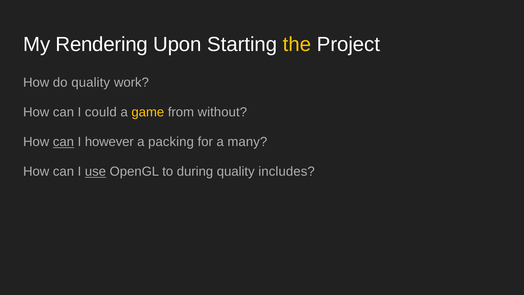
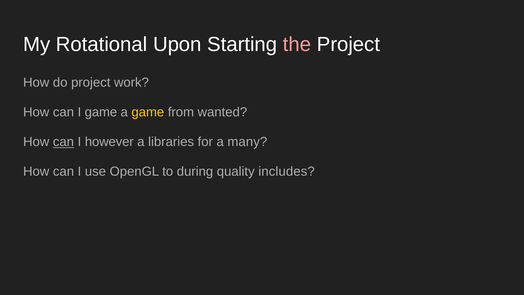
Rendering: Rendering -> Rotational (102, 44)
the colour: yellow -> pink (297, 44)
do quality: quality -> project (91, 82)
I could: could -> game (101, 112)
without: without -> wanted (222, 112)
packing: packing -> libraries (171, 142)
use underline: present -> none (95, 172)
